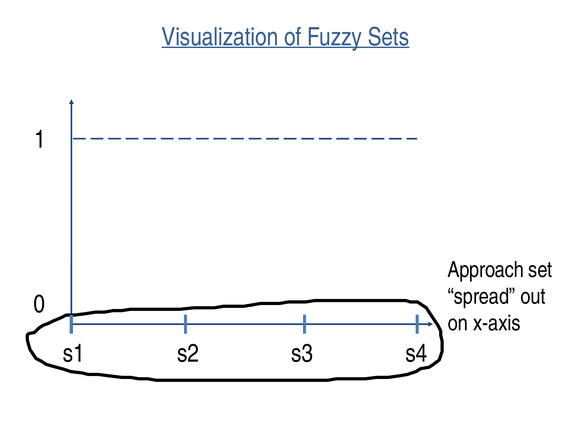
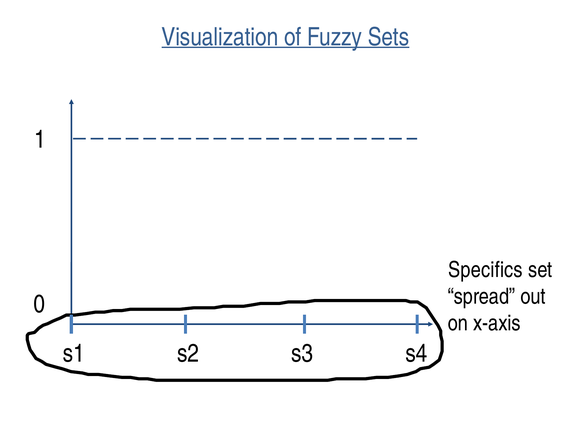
Approach: Approach -> Specifics (485, 270)
